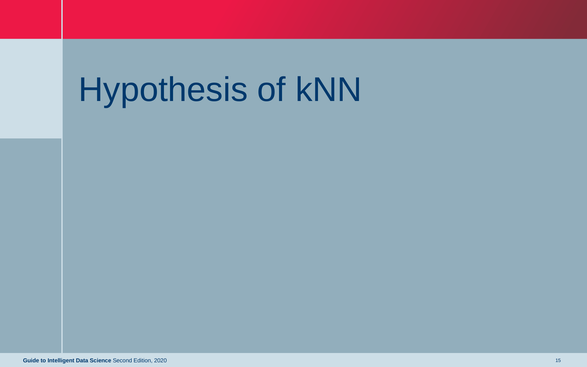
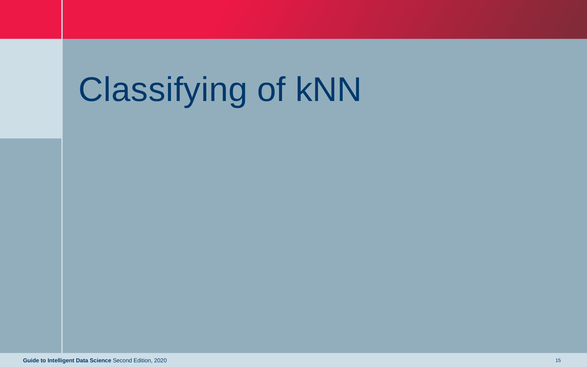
Hypothesis: Hypothesis -> Classifying (163, 90)
